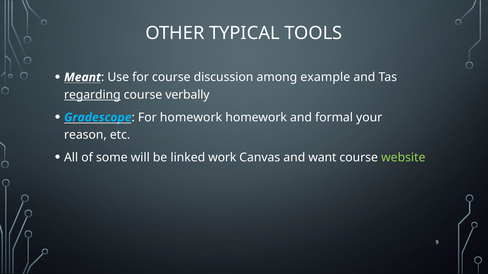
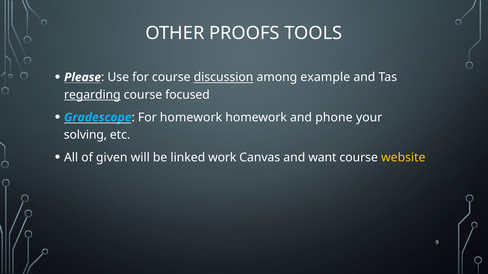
TYPICAL: TYPICAL -> PROOFS (244, 33)
Meant: Meant -> Please (83, 77)
discussion underline: none -> present (224, 77)
verbally: verbally -> focused (187, 95)
formal: formal -> phone (334, 118)
reason: reason -> solving (85, 135)
some: some -> given (112, 158)
website colour: light green -> yellow (403, 158)
